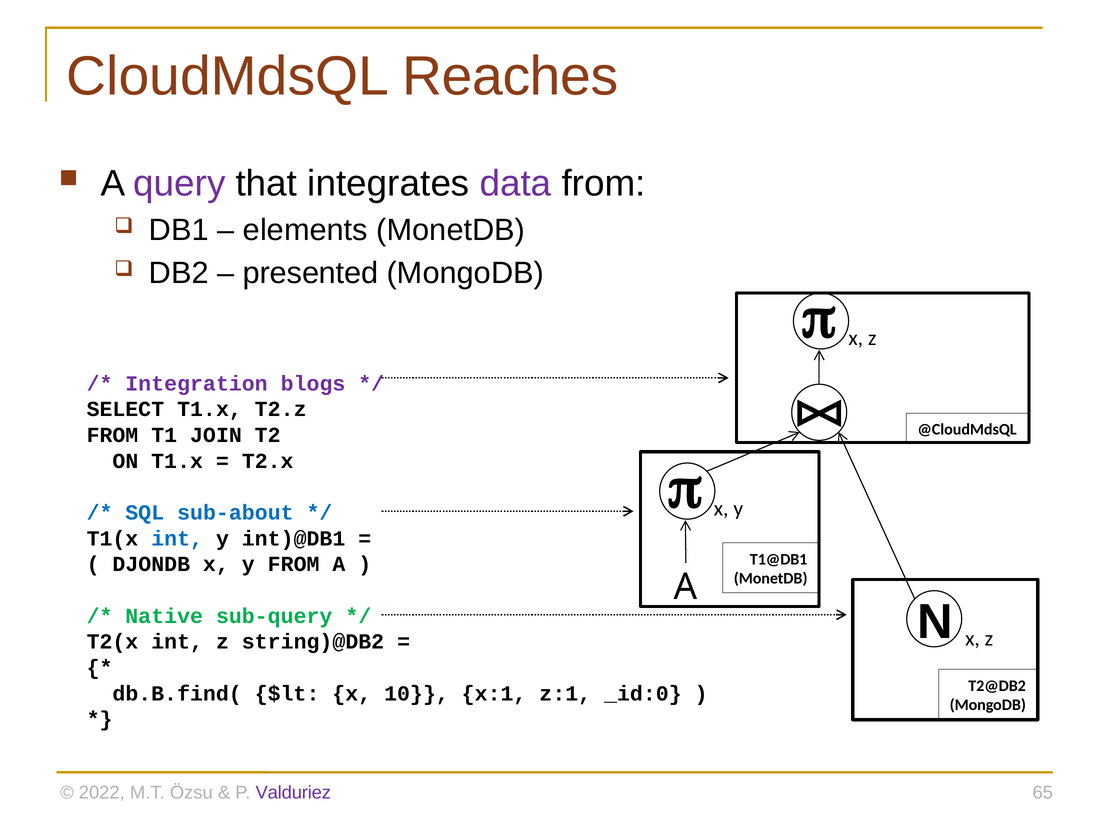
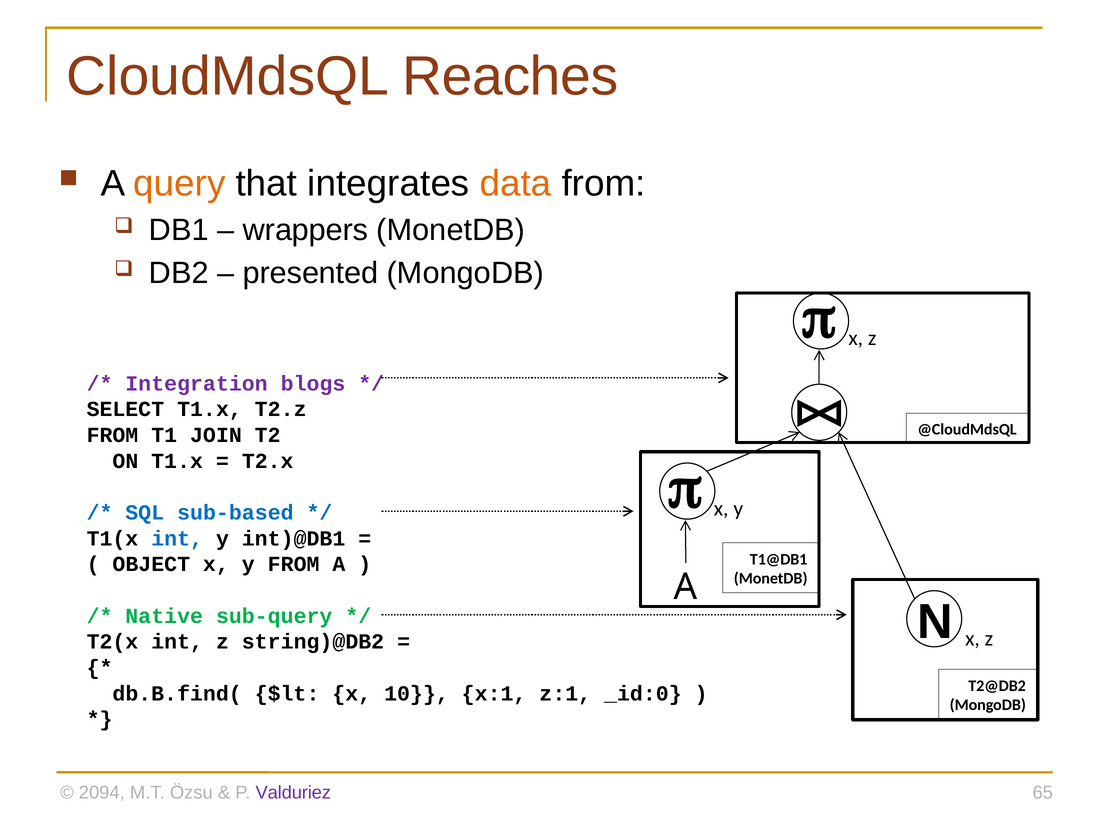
query colour: purple -> orange (179, 184)
data colour: purple -> orange (516, 184)
elements: elements -> wrappers (306, 230)
sub-about: sub-about -> sub-based (235, 513)
DJONDB: DJONDB -> OBJECT (151, 564)
2022: 2022 -> 2094 (102, 793)
